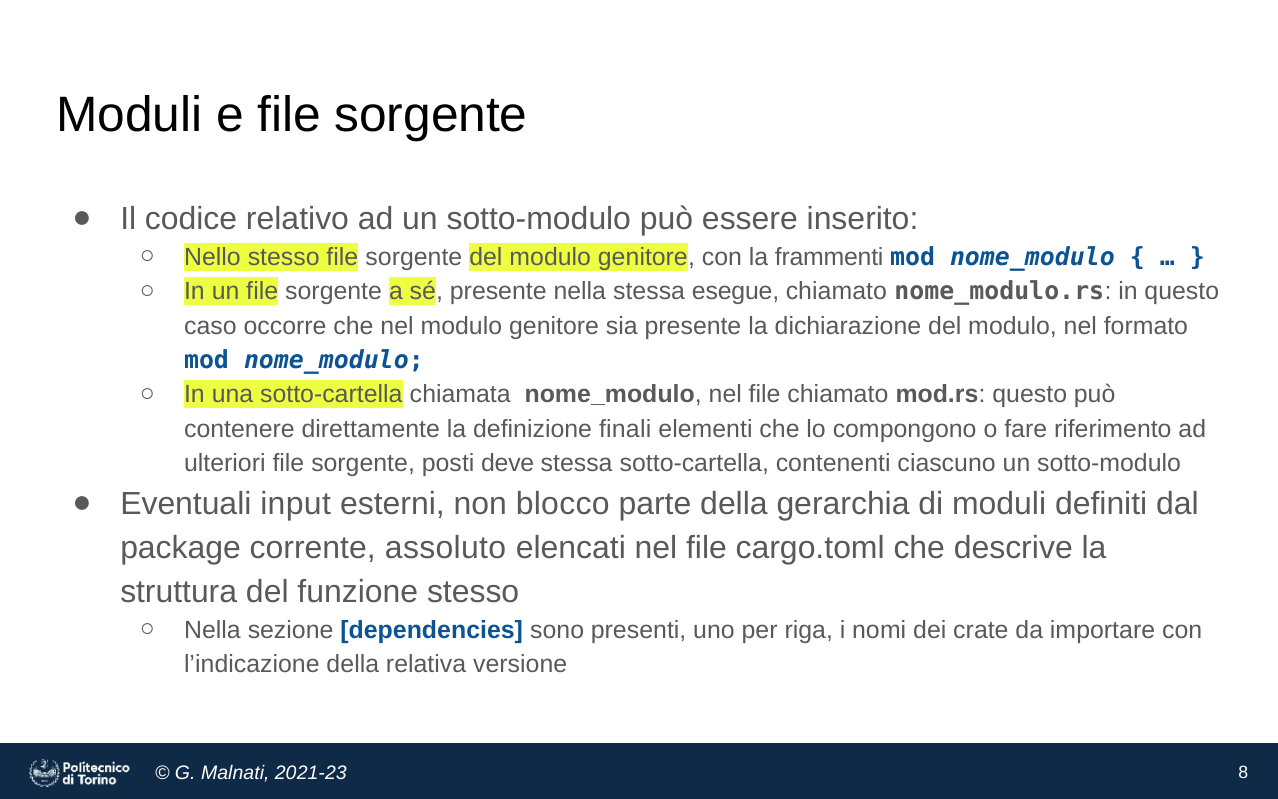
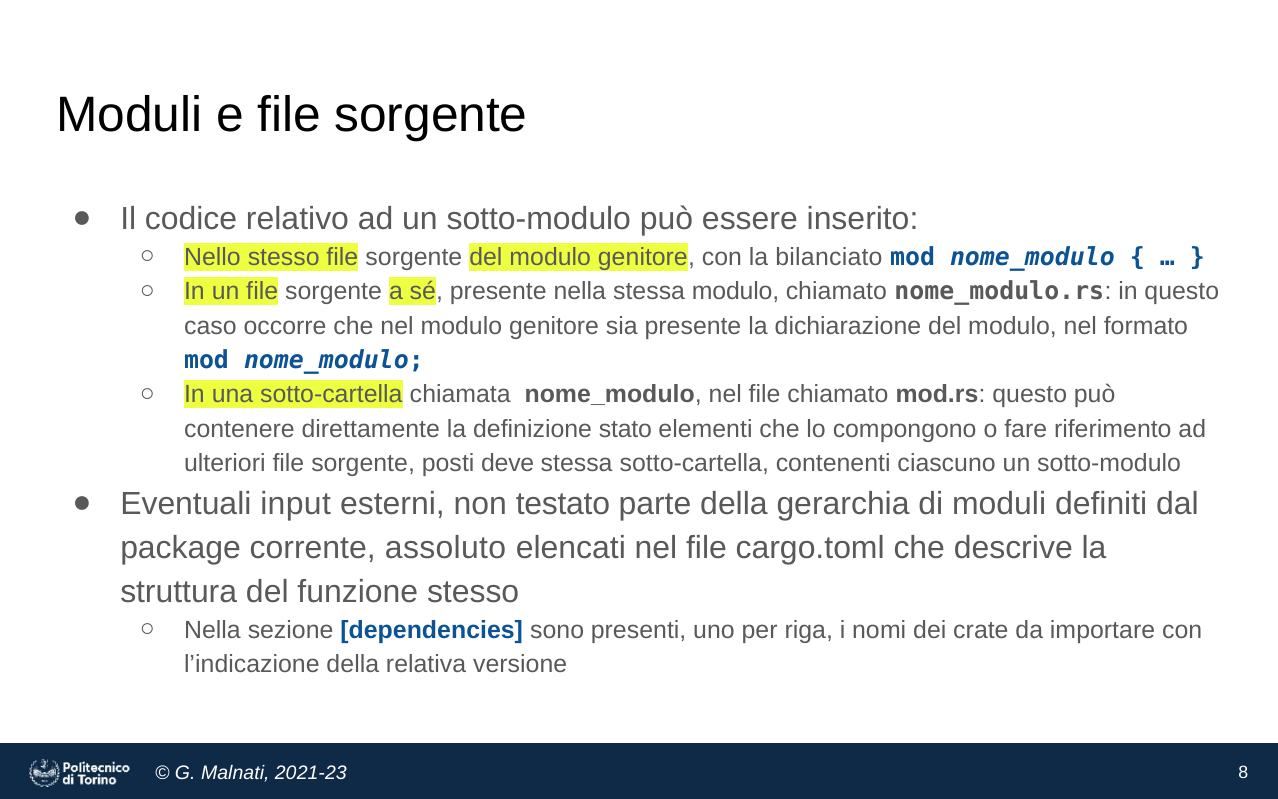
frammenti: frammenti -> bilanciato (829, 257)
stessa esegue: esegue -> modulo (736, 291)
finali: finali -> stato (625, 429)
blocco: blocco -> testato (563, 504)
